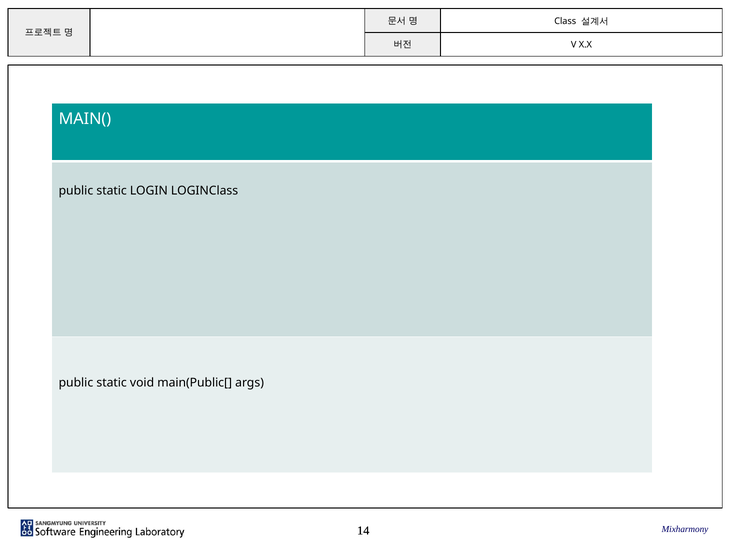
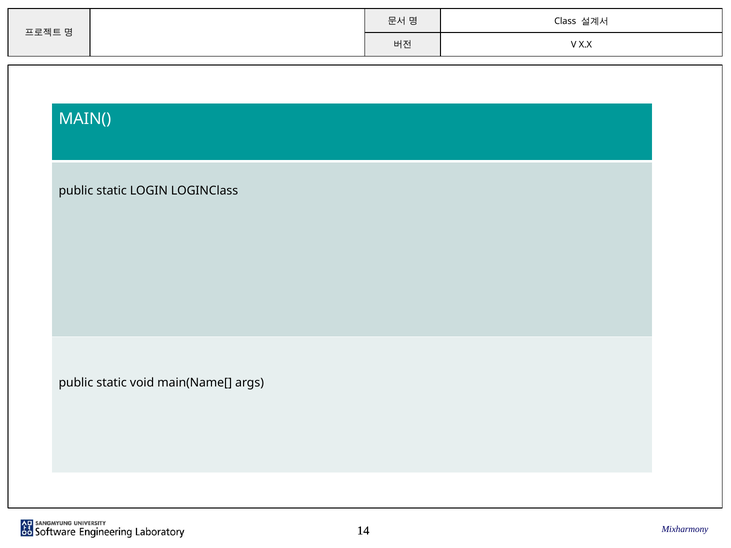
main(Public[: main(Public[ -> main(Name[ (195, 383)
